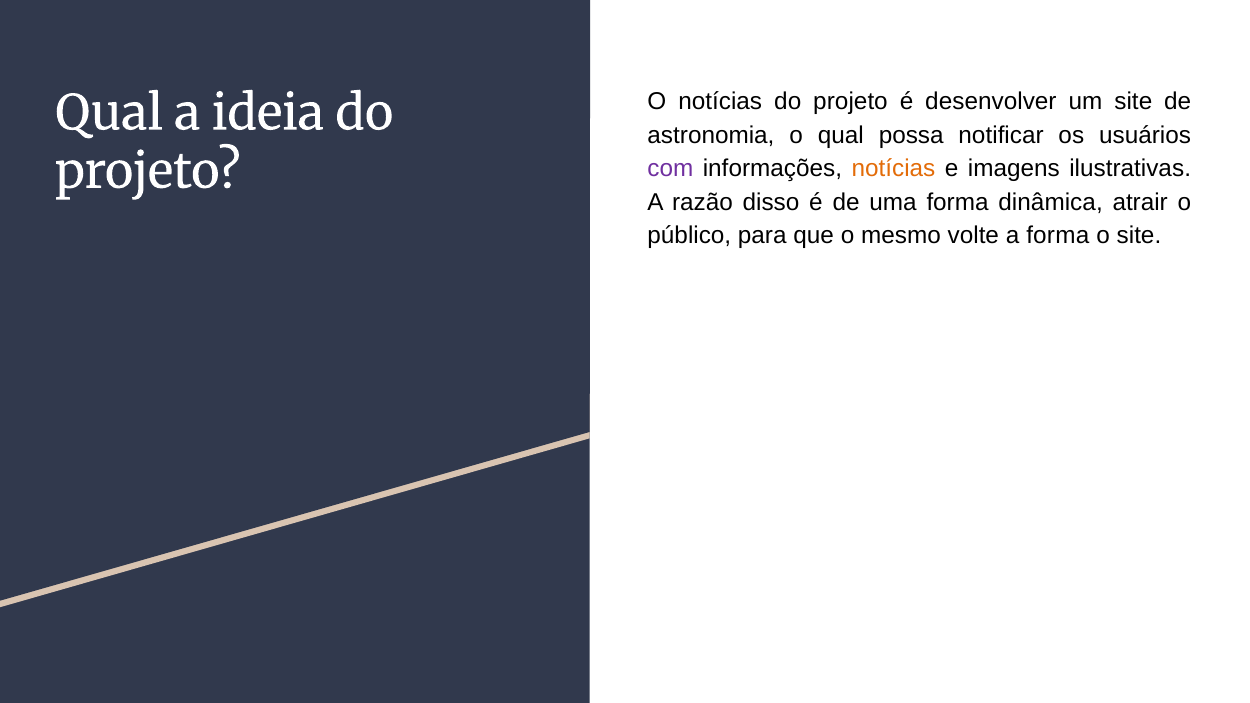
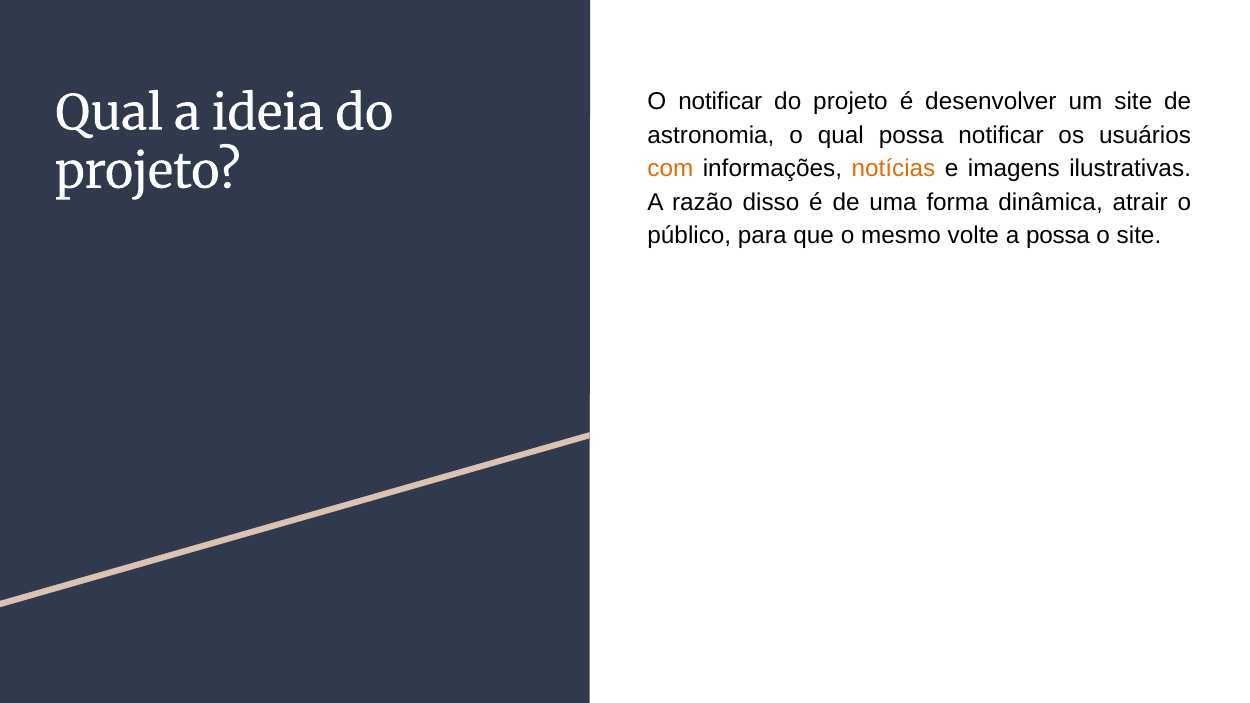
O notícias: notícias -> notificar (720, 102)
com colour: purple -> orange (670, 169)
a forma: forma -> possa (1058, 236)
